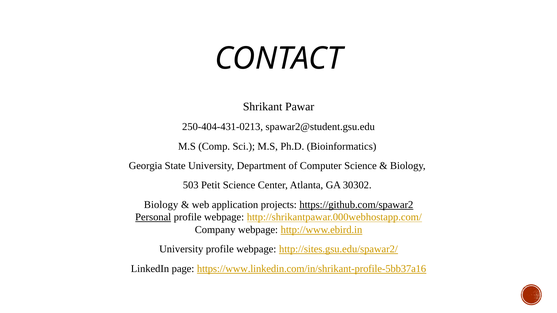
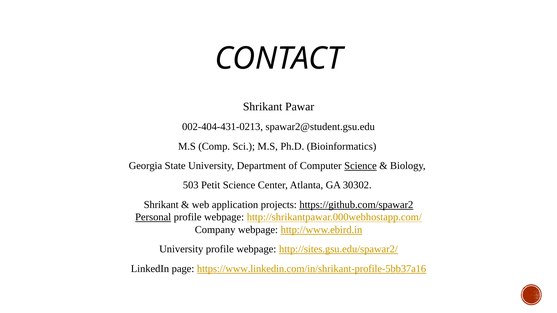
250-404-431-0213: 250-404-431-0213 -> 002-404-431-0213 (223, 127)
Science underline: none -> present (360, 166)
Biology: Biology -> Shrikant (161, 205)
